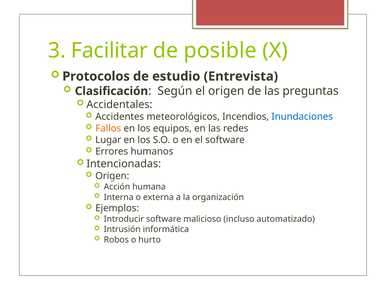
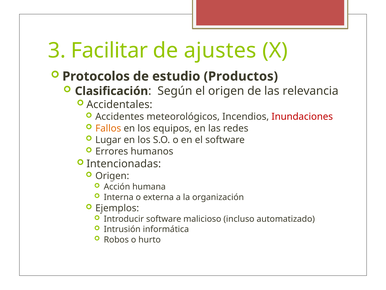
posible: posible -> ajustes (220, 50)
Entrevista: Entrevista -> Productos (241, 76)
preguntas: preguntas -> relevancia (311, 91)
Inundaciones colour: blue -> red (302, 117)
